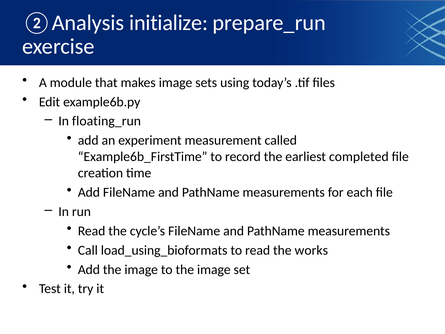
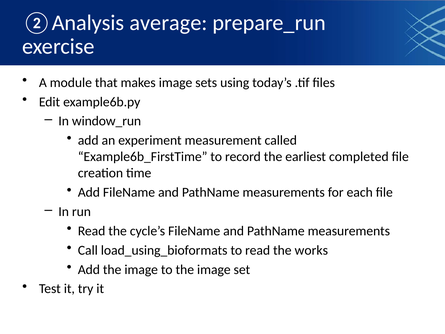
initialize: initialize -> average (168, 23)
floating_run: floating_run -> window_run (107, 121)
